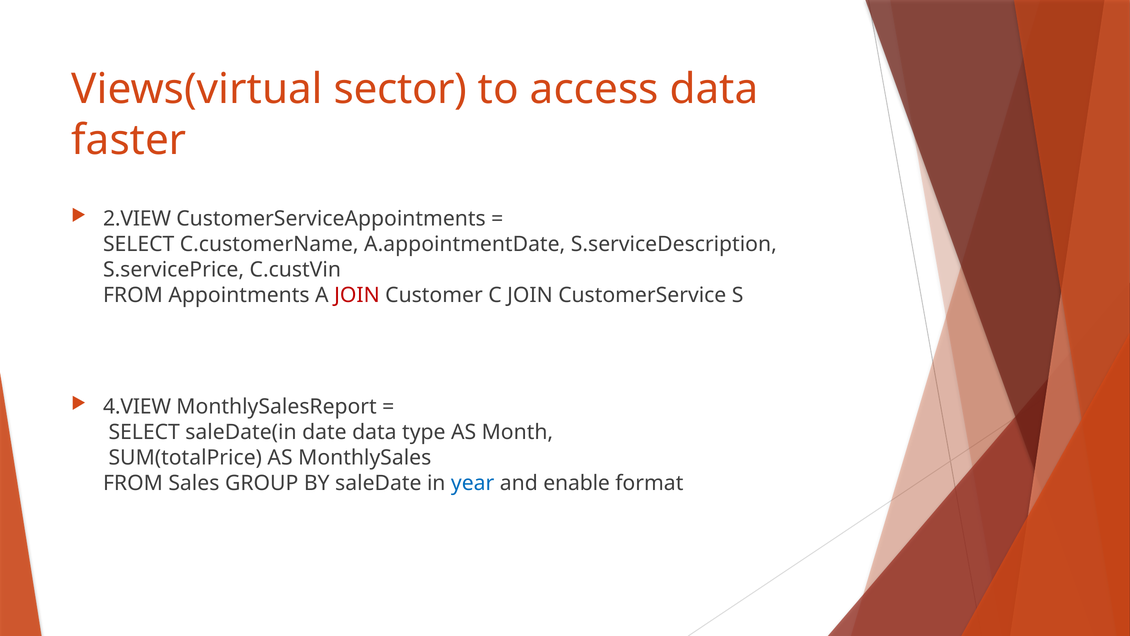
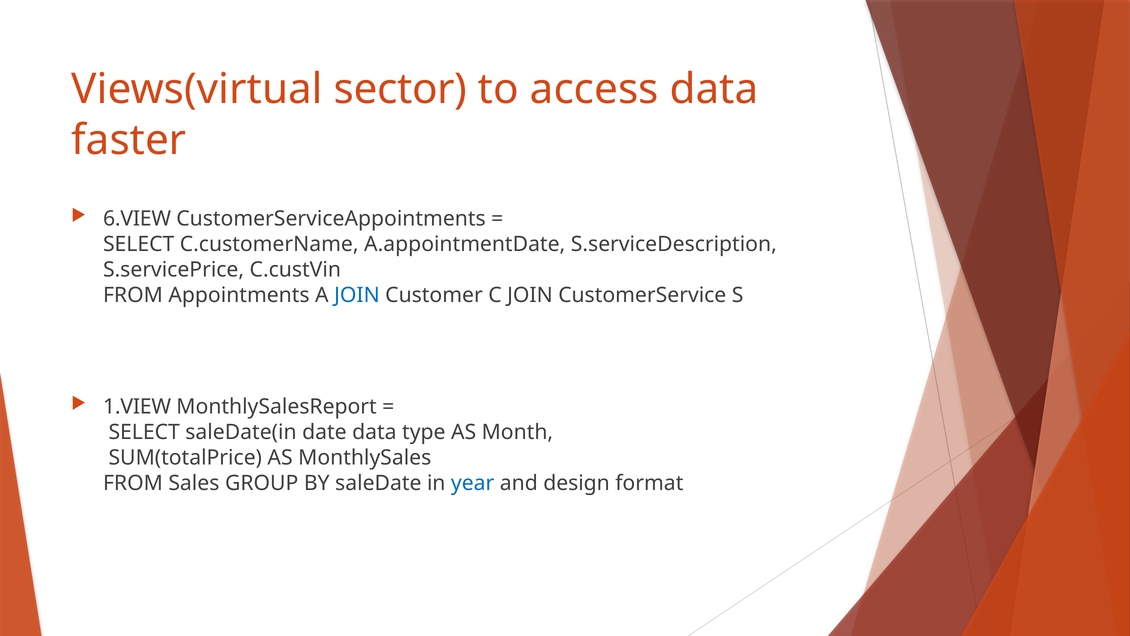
2.VIEW: 2.VIEW -> 6.VIEW (137, 219)
JOIN colour: red -> blue (357, 295)
4.VIEW: 4.VIEW -> 1.VIEW (137, 407)
enable: enable -> design (577, 483)
